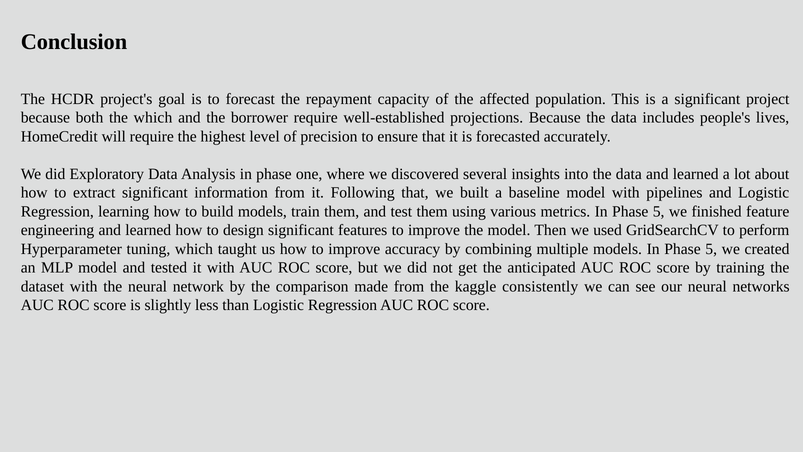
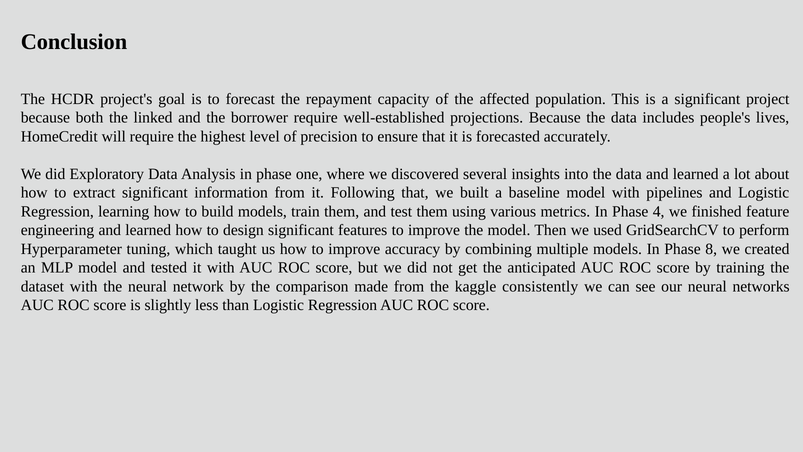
the which: which -> linked (153, 118)
metrics In Phase 5: 5 -> 4 (659, 211)
models In Phase 5: 5 -> 8 (711, 249)
